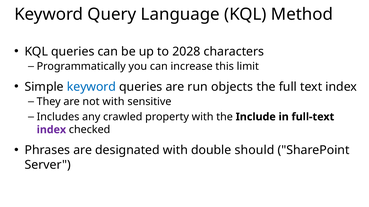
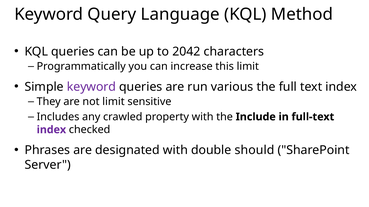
2028: 2028 -> 2042 (186, 52)
keyword colour: blue -> purple (91, 87)
objects: objects -> various (232, 87)
not with: with -> limit (113, 102)
